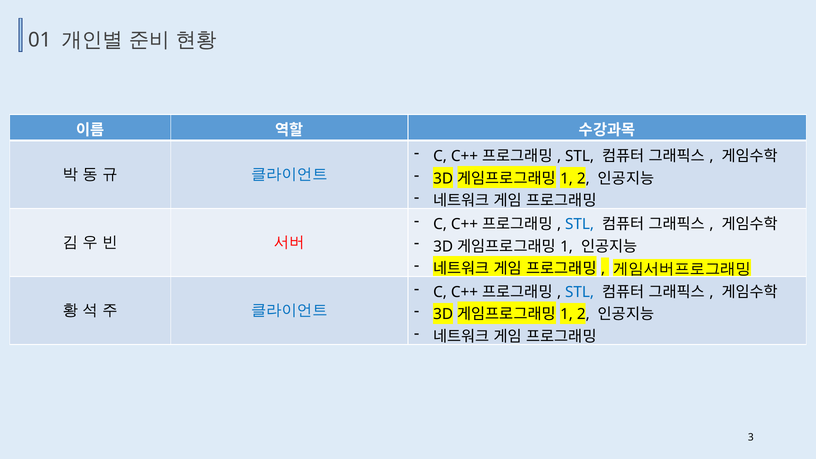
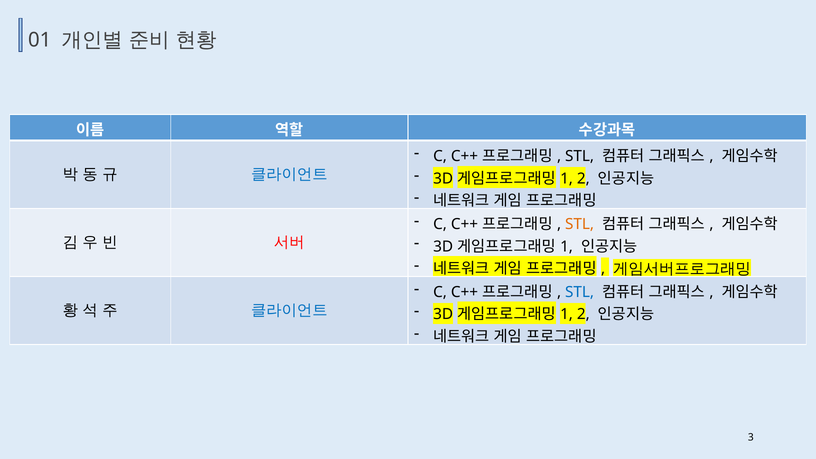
STL colour: blue -> orange (580, 224)
